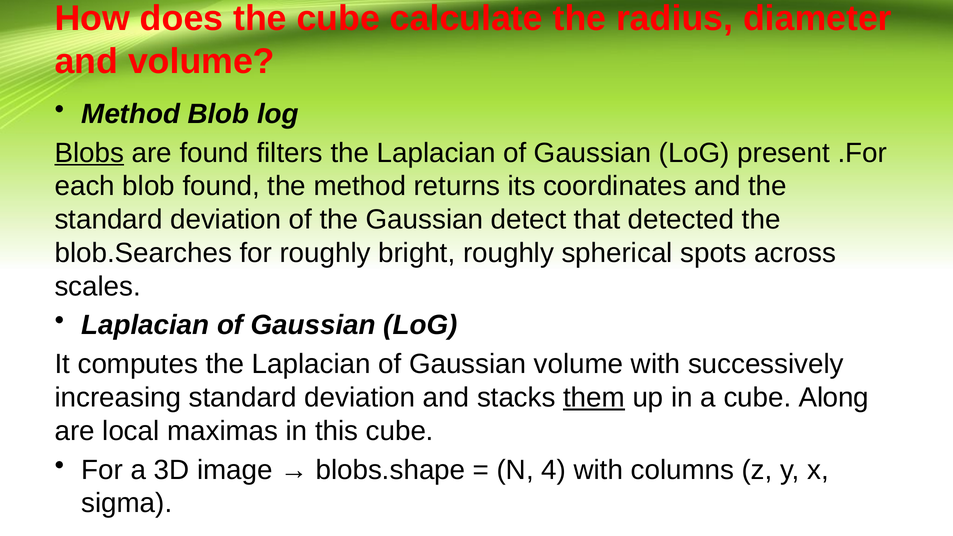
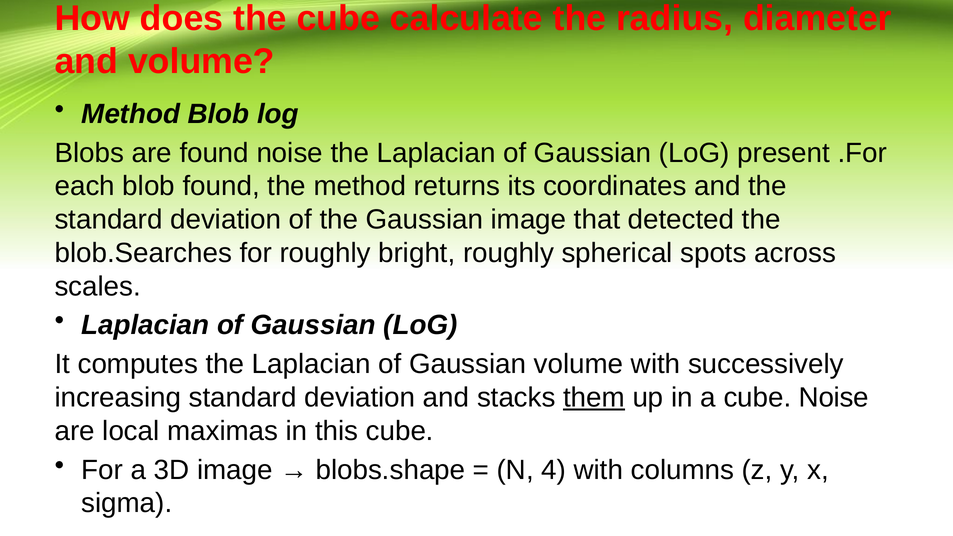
Blobs underline: present -> none (89, 153)
found filters: filters -> noise (290, 153)
Gaussian detect: detect -> image (529, 220)
cube Along: Along -> Noise (834, 398)
